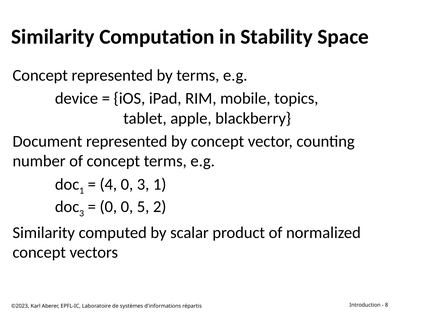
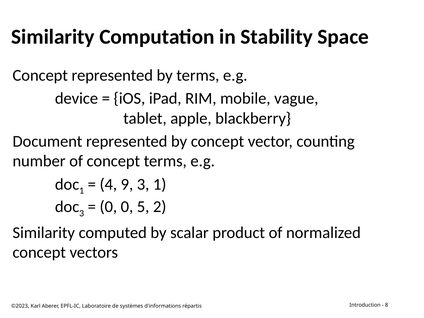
topics: topics -> vague (296, 98)
4 0: 0 -> 9 (127, 184)
